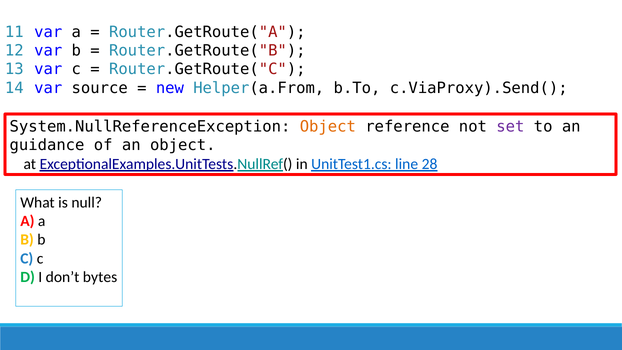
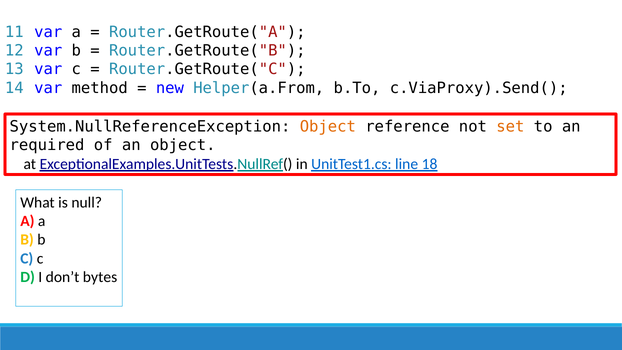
source: source -> method (100, 88)
set colour: purple -> orange (510, 127)
guidance: guidance -> required (47, 145)
28: 28 -> 18 (430, 164)
